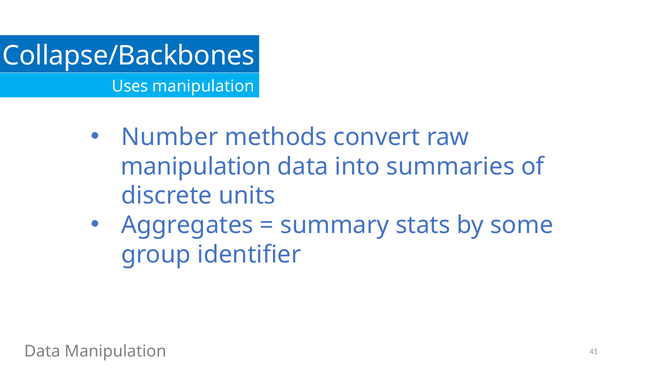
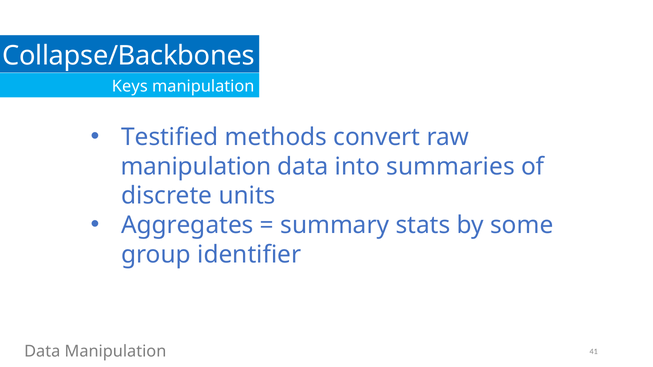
Uses: Uses -> Keys (130, 86)
Number: Number -> Testified (170, 137)
